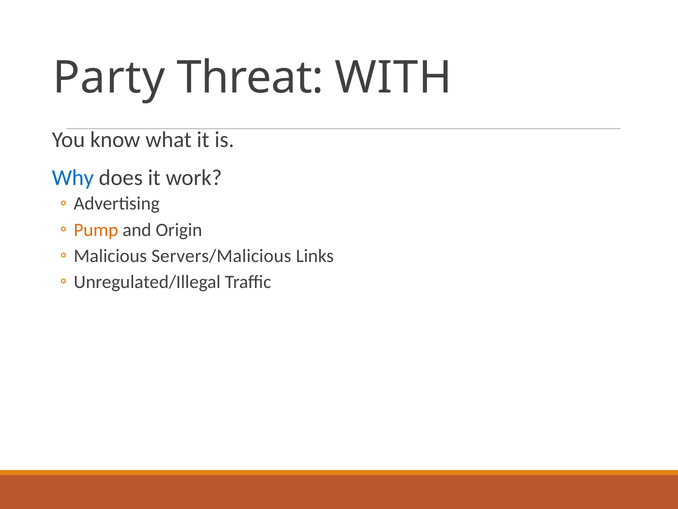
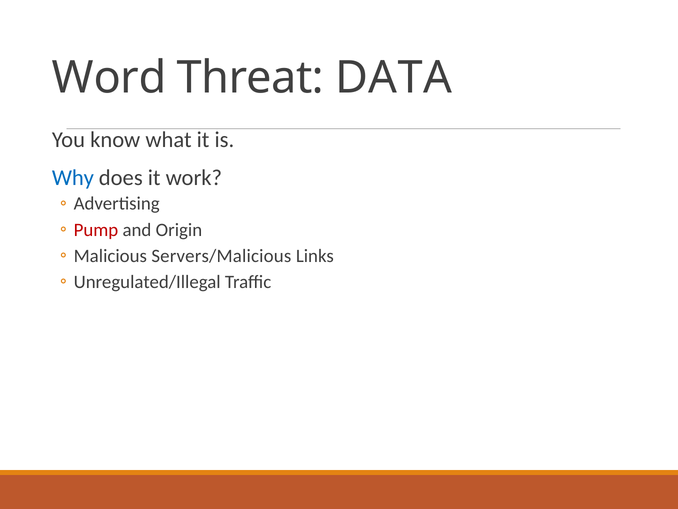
Party: Party -> Word (109, 78)
WITH: WITH -> DATA (394, 78)
Pump colour: orange -> red (96, 230)
